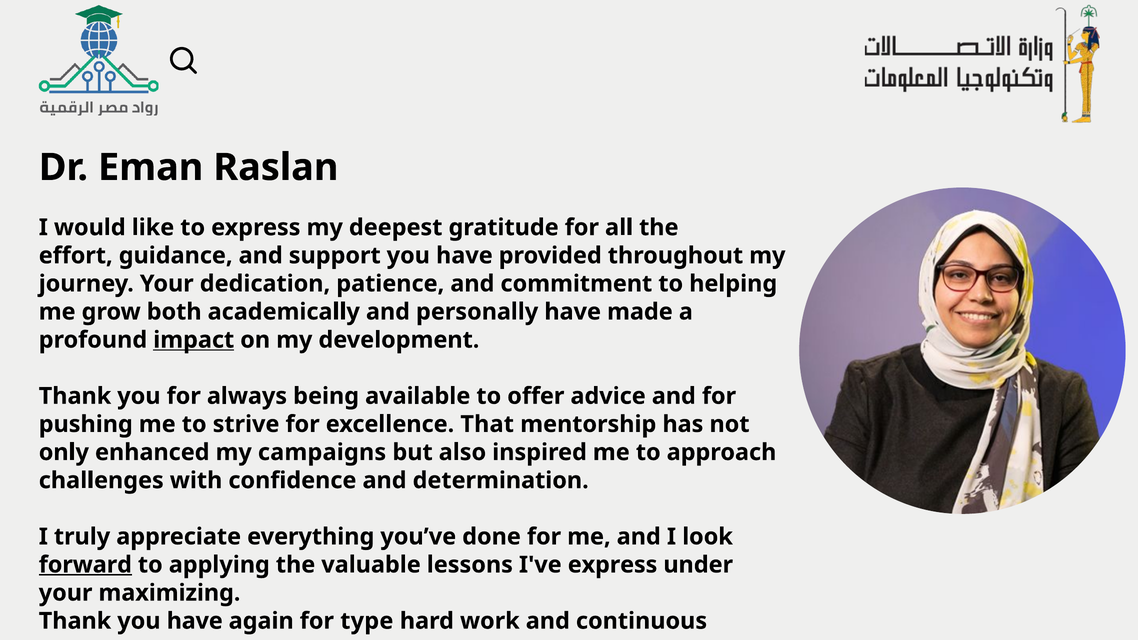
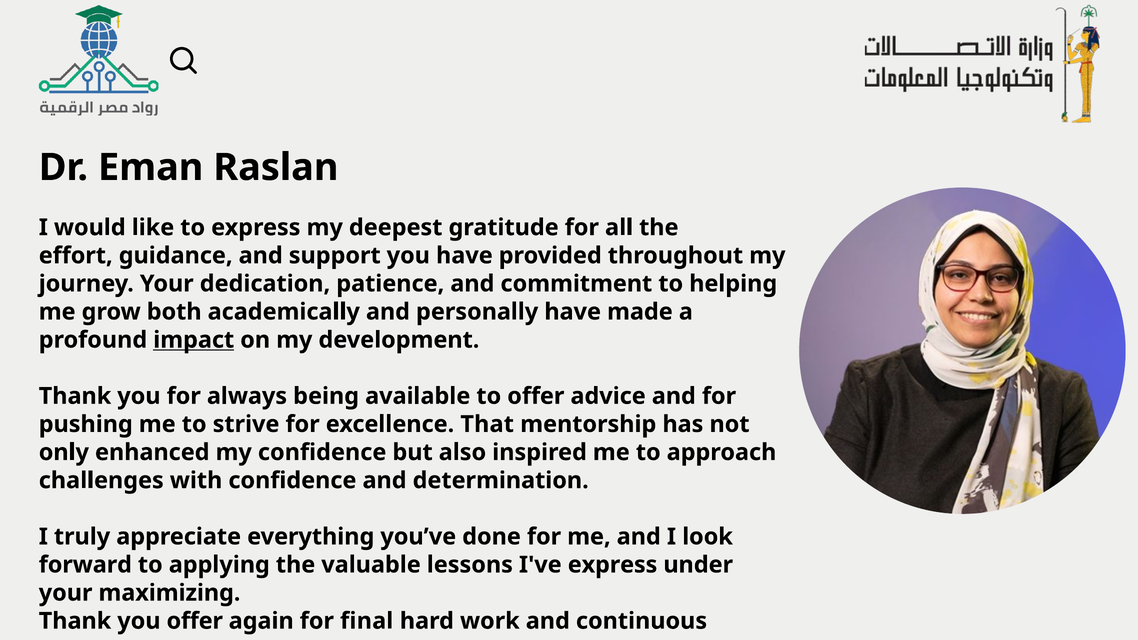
my campaigns: campaigns -> confidence (322, 452)
forward underline: present -> none (85, 565)
Thank you have: have -> offer (195, 621)
type: type -> final (367, 621)
